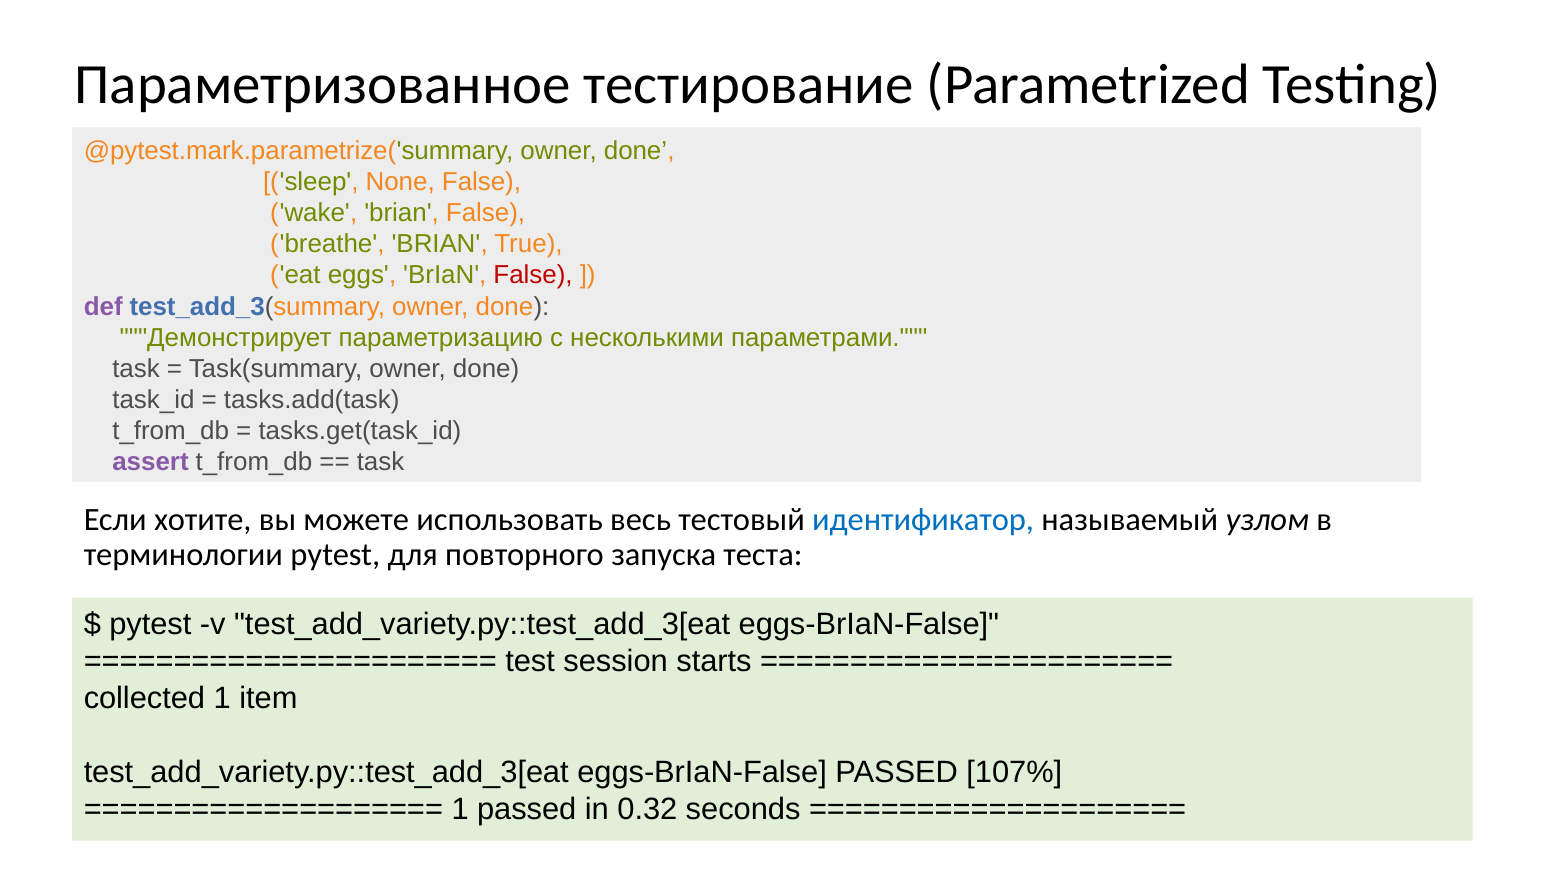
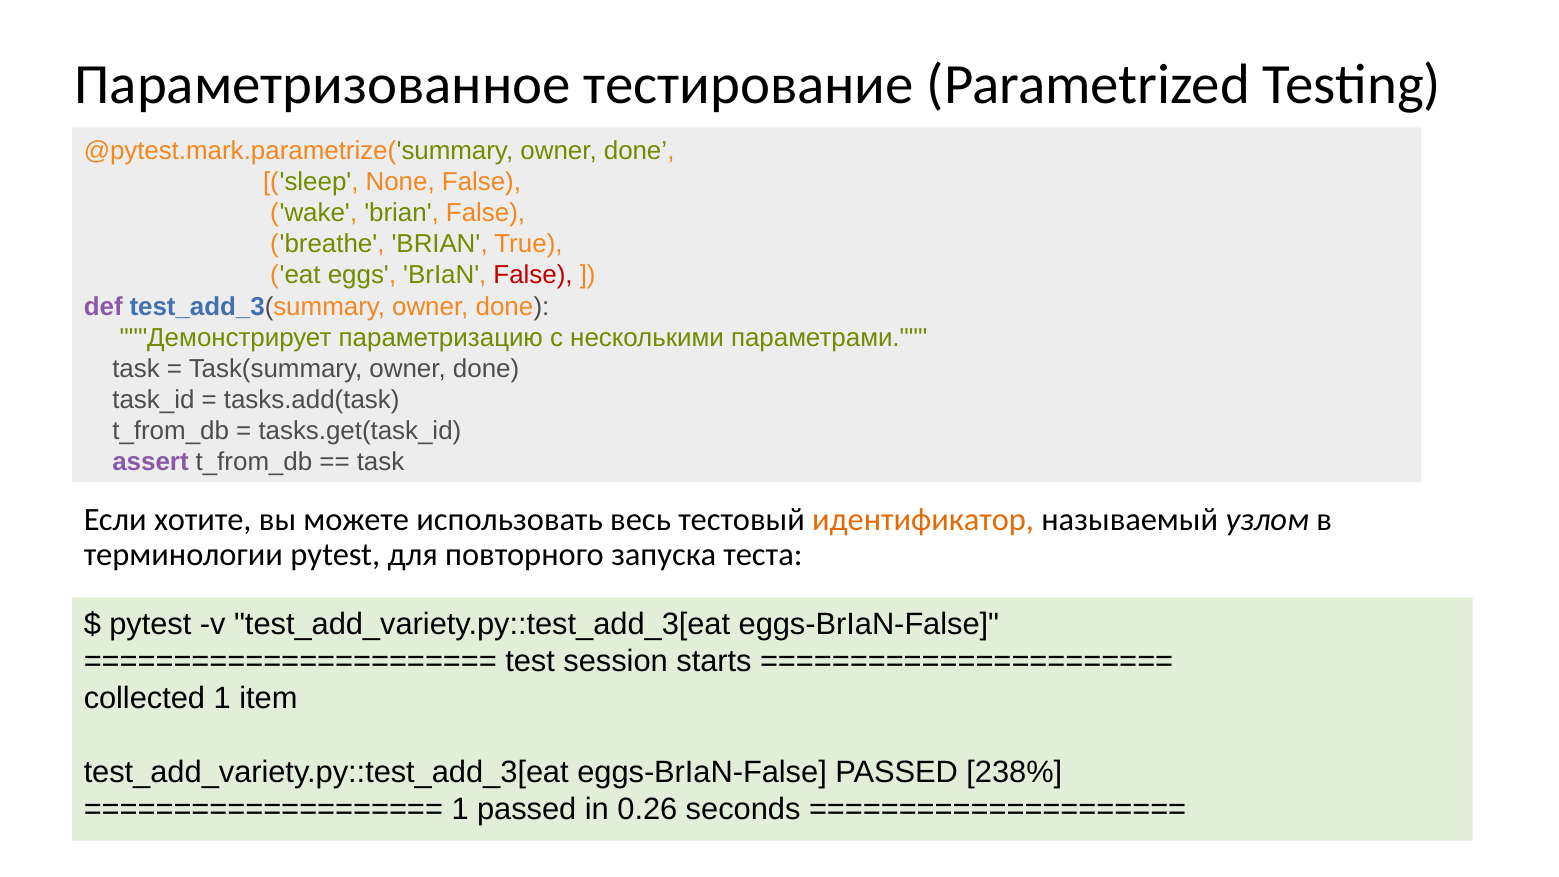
идентификатор colour: blue -> orange (923, 519)
107%: 107% -> 238% (1014, 772)
0.32: 0.32 -> 0.26 (647, 809)
